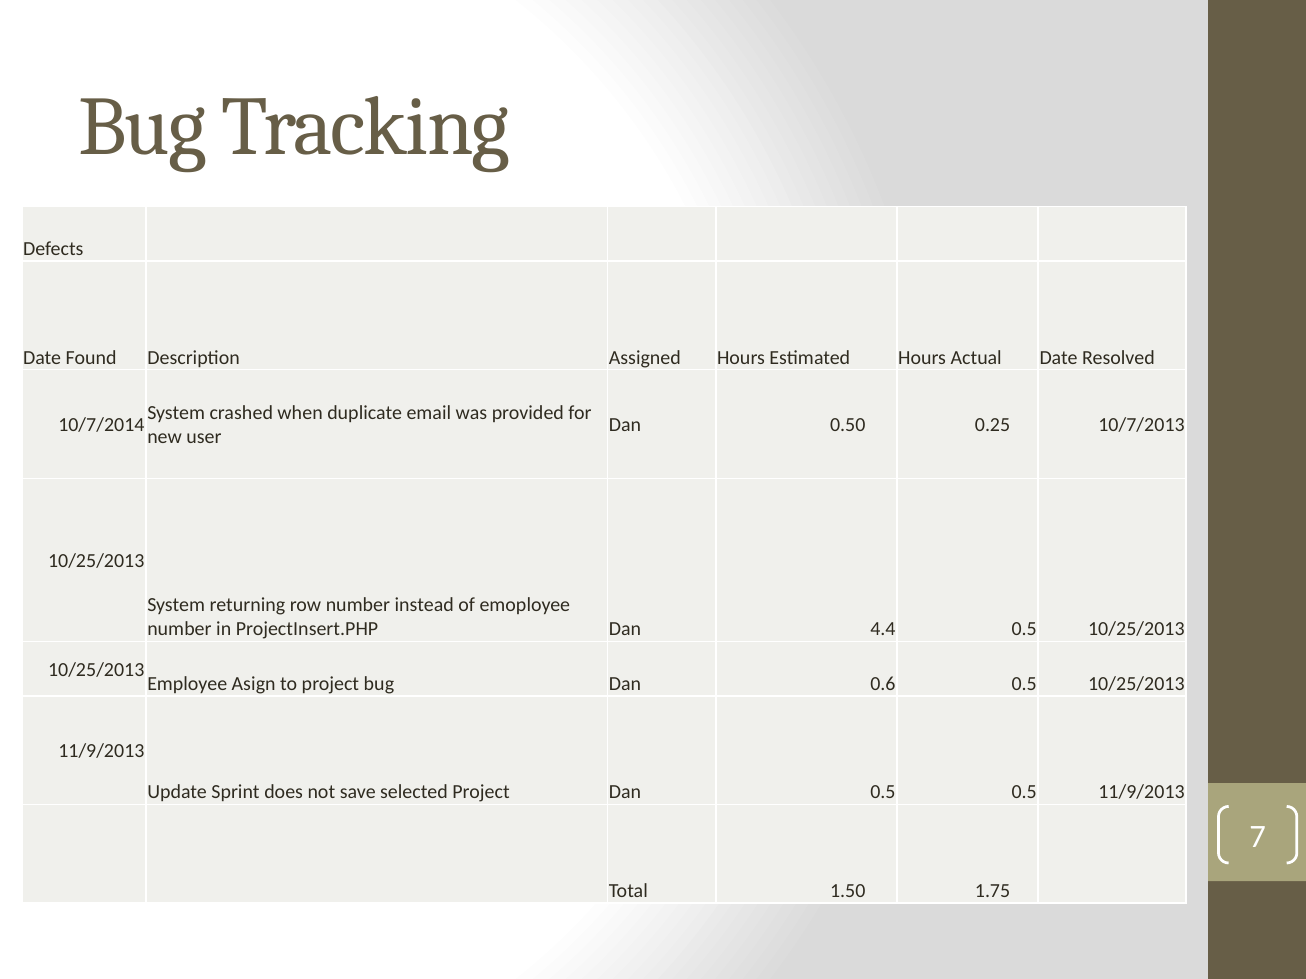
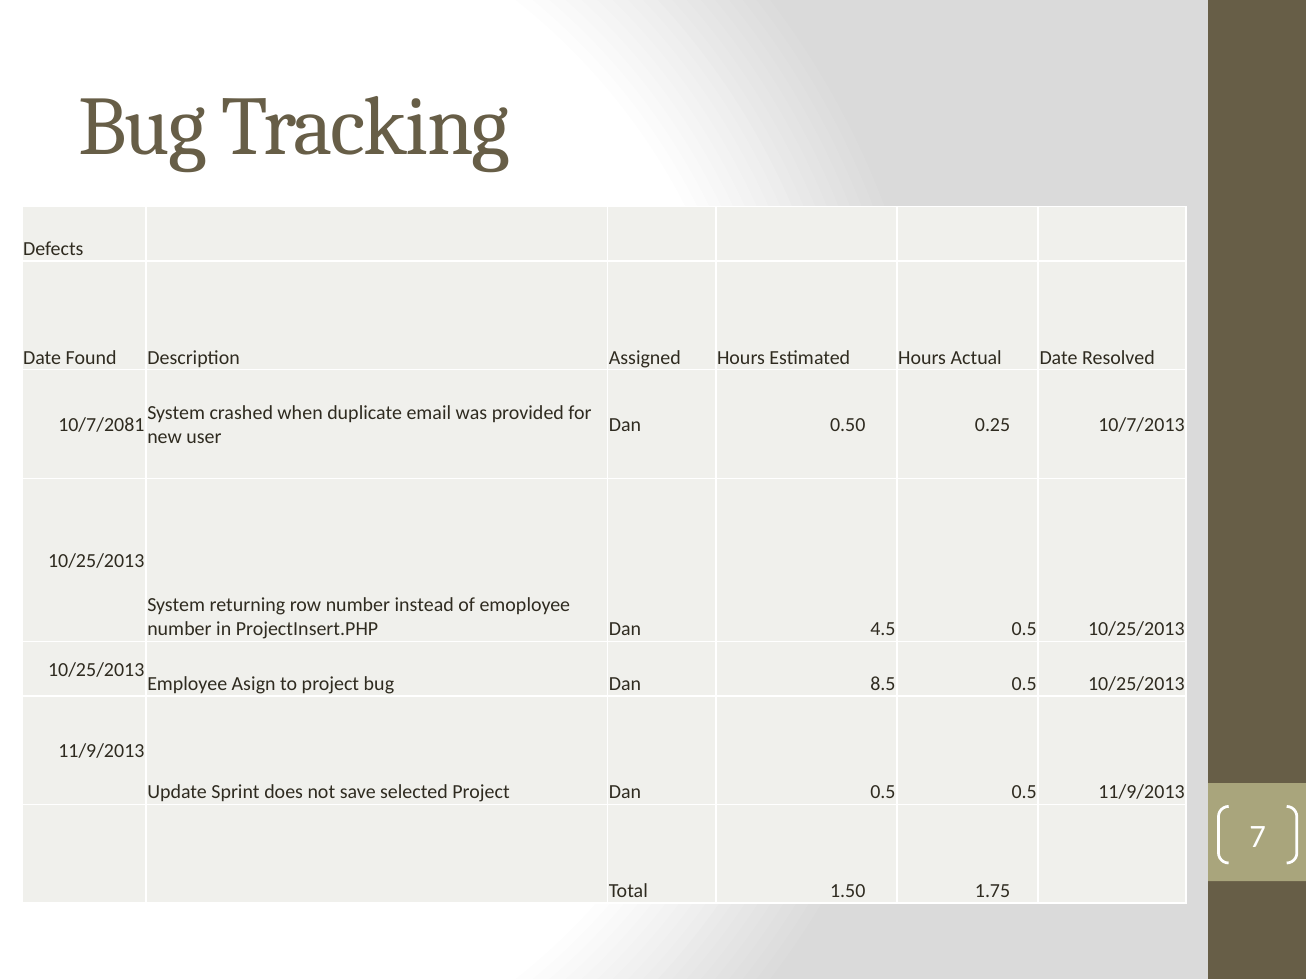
10/7/2014: 10/7/2014 -> 10/7/2081 (101, 425)
4.4: 4.4 -> 4.5 (883, 630)
0.6: 0.6 -> 8.5 (883, 684)
